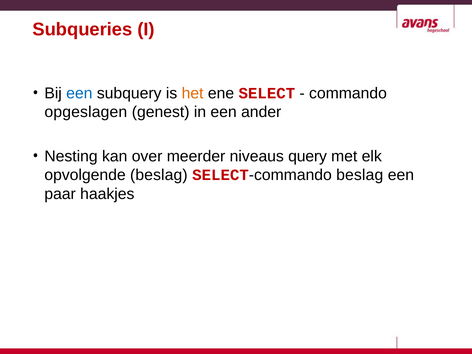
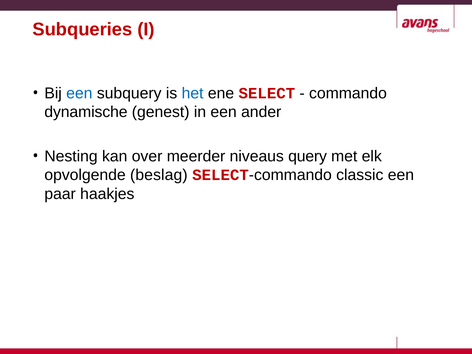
het colour: orange -> blue (193, 93)
opgeslagen: opgeslagen -> dynamische (86, 112)
commando beslag: beslag -> classic (360, 175)
